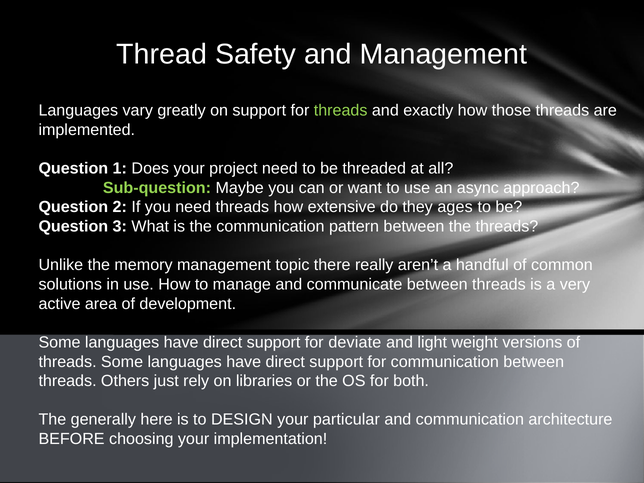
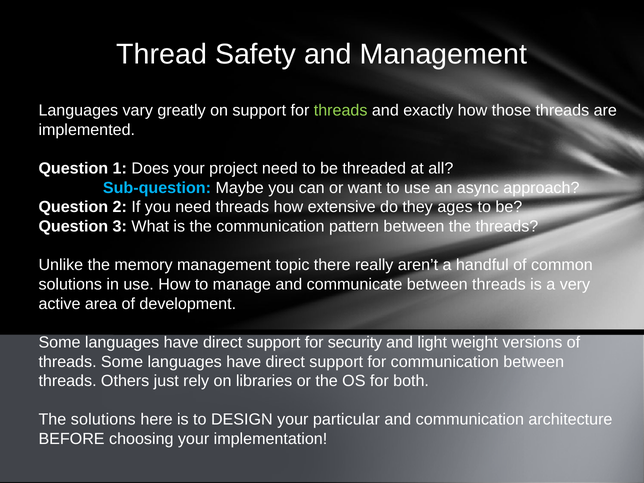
Sub-question colour: light green -> light blue (157, 188)
deviate: deviate -> security (355, 342)
The generally: generally -> solutions (103, 420)
